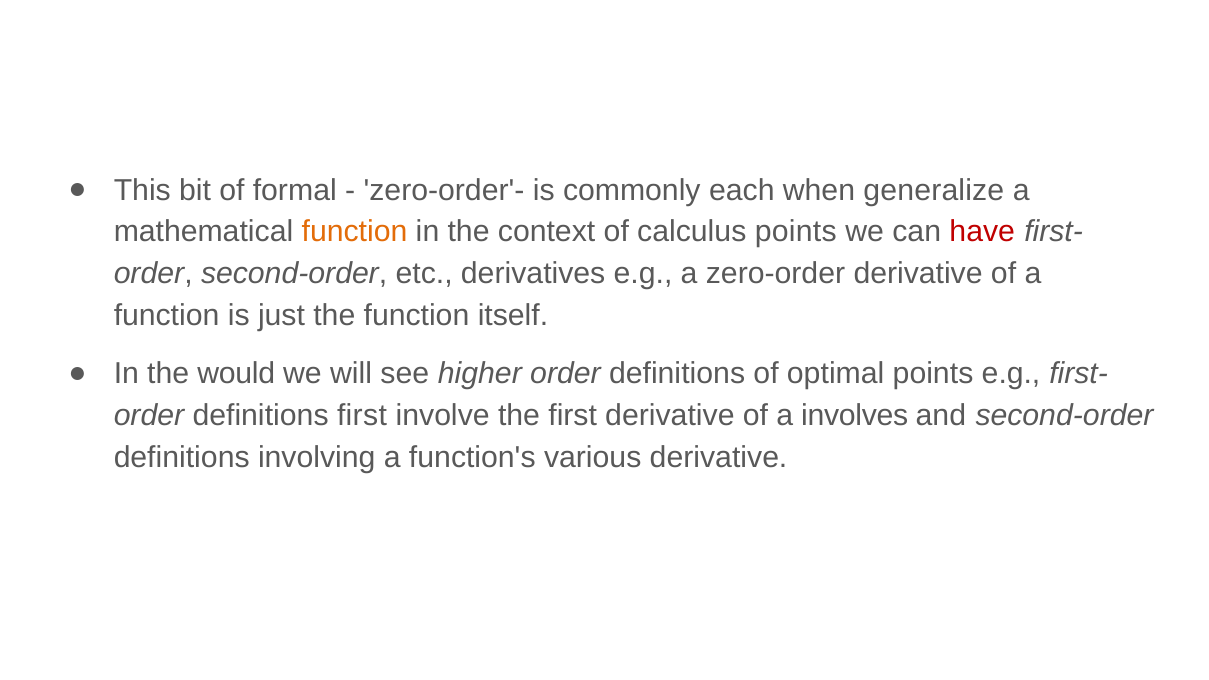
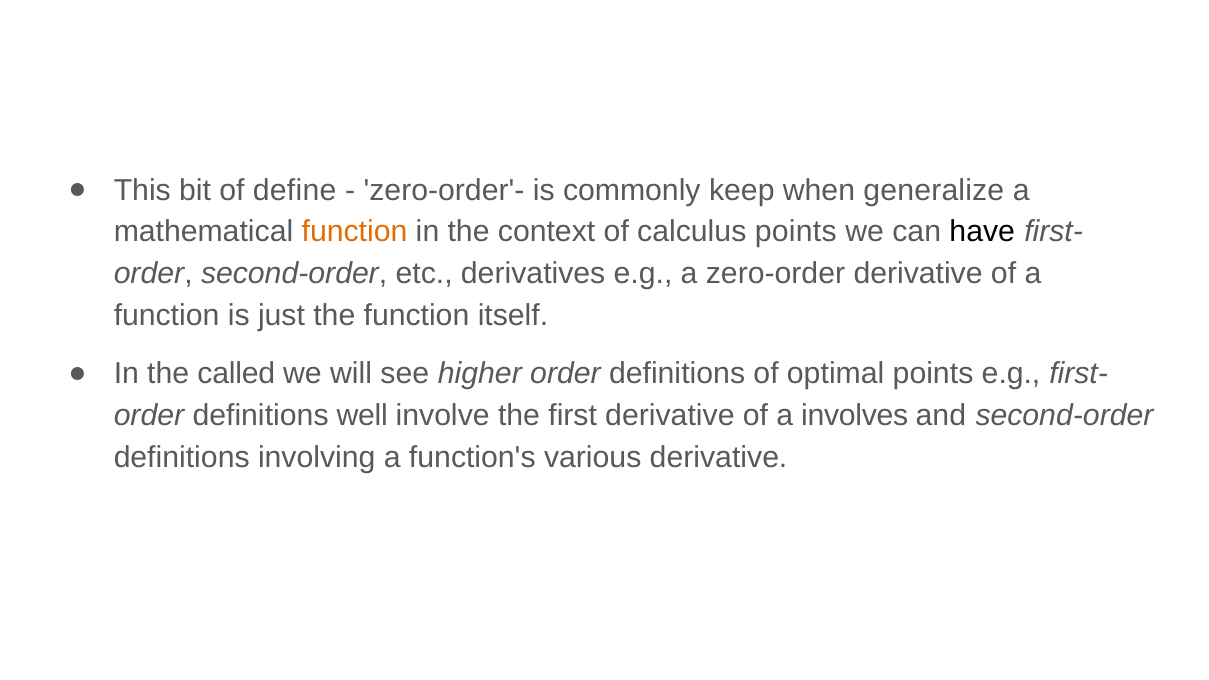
formal: formal -> define (295, 190)
each: each -> keep (742, 190)
have colour: red -> black (982, 232)
would: would -> called (236, 374)
definitions first: first -> well (362, 415)
